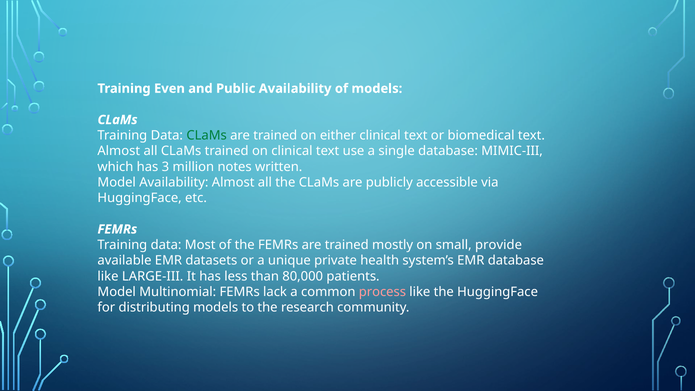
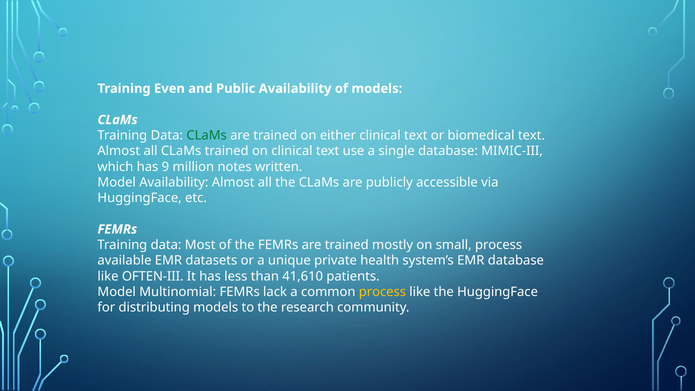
3: 3 -> 9 (165, 167)
small provide: provide -> process (499, 245)
LARGE-III: LARGE-III -> OFTEN-III (153, 276)
80,000: 80,000 -> 41,610 (303, 276)
process colour: pink -> yellow (382, 292)
